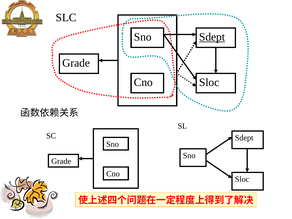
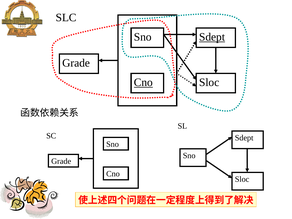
Cno underline: none -> present (143, 82)
